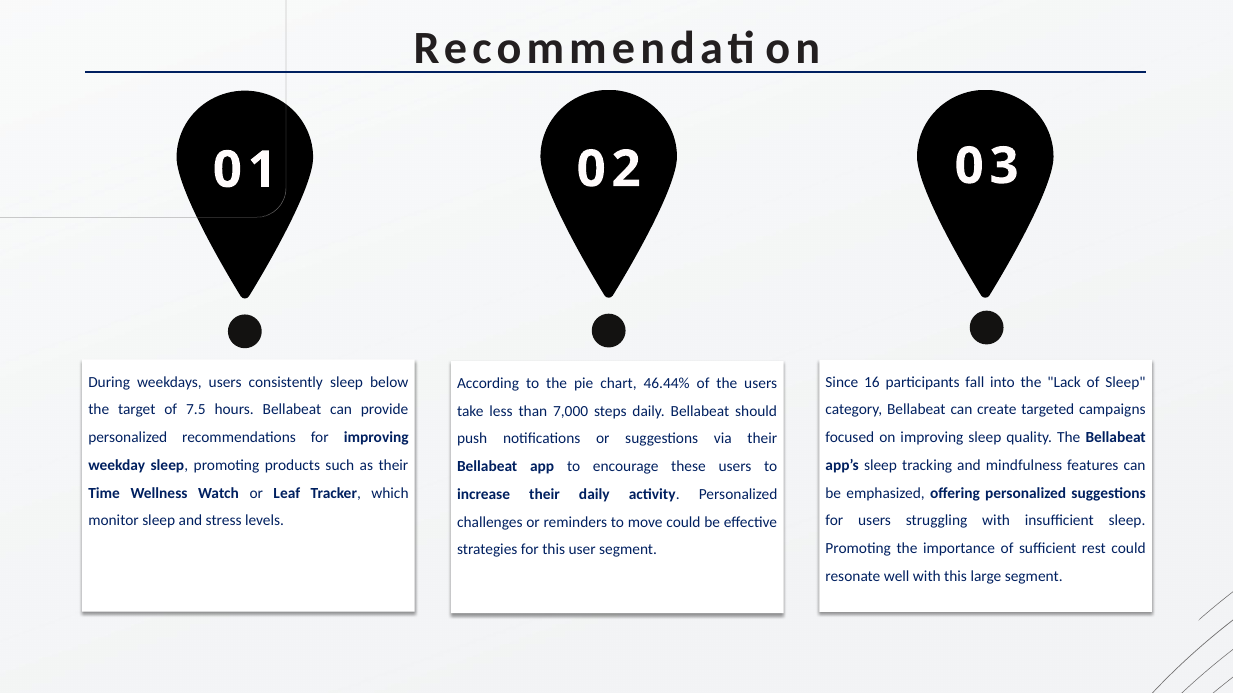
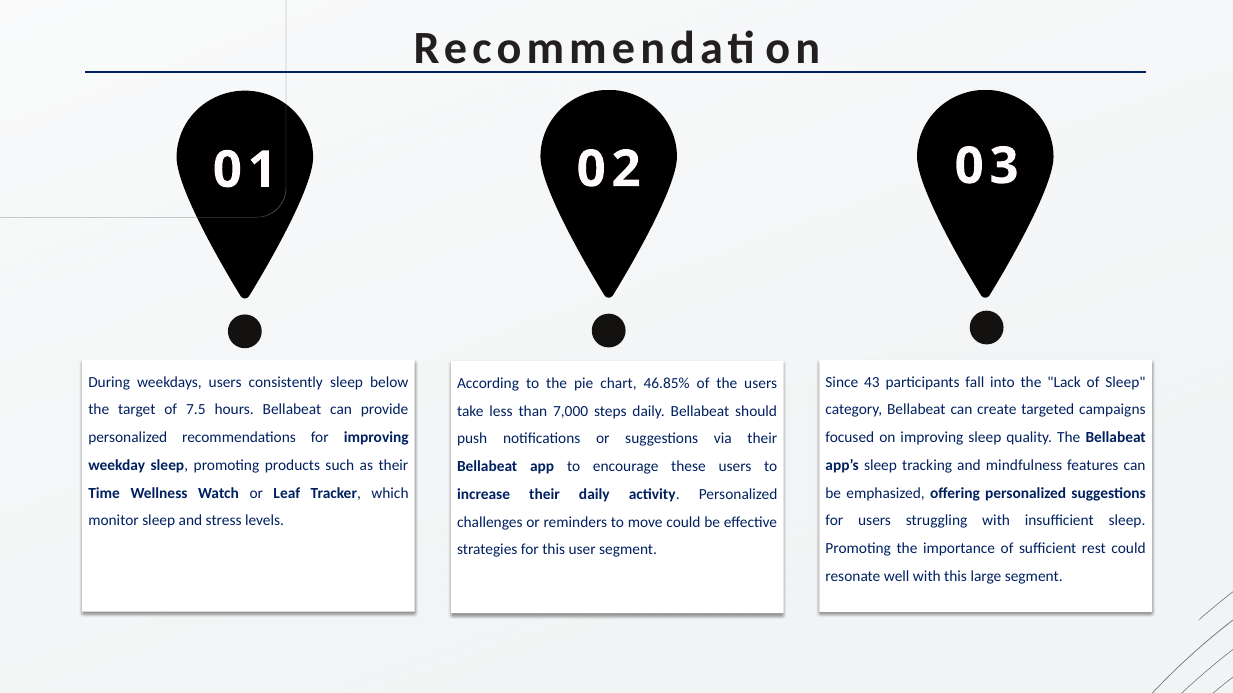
16: 16 -> 43 (872, 382)
46.44%: 46.44% -> 46.85% (667, 384)
